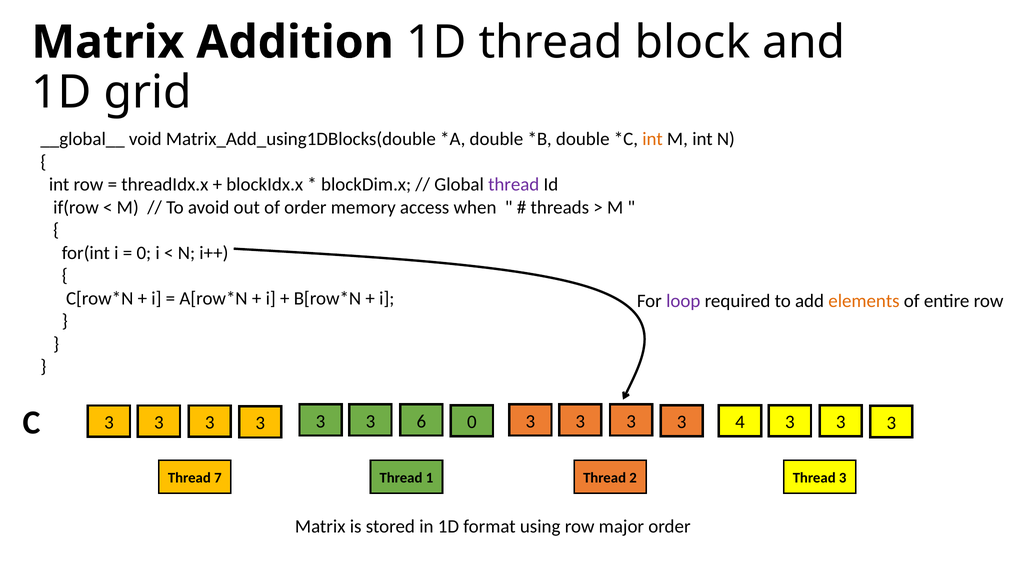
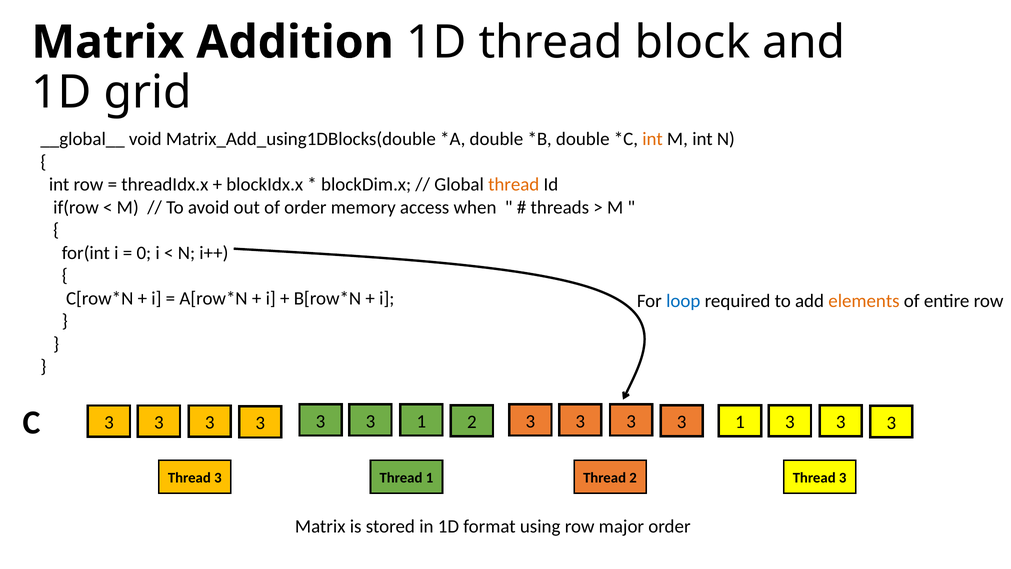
thread colour: purple -> orange (514, 184)
loop colour: purple -> blue (683, 301)
6: 6 -> 1 (421, 421)
4: 4 -> 1 (740, 422)
3 0: 0 -> 2 (472, 422)
7: 7 -> 3 (218, 477)
